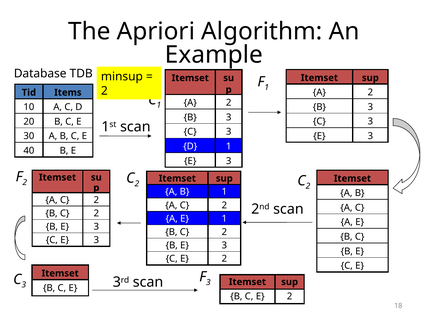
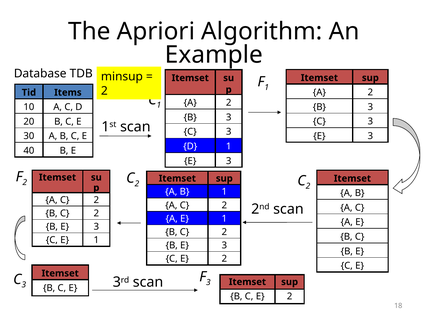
C E 3: 3 -> 1 (96, 240)
